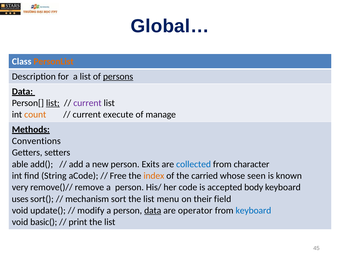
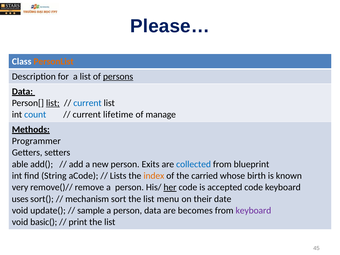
Global…: Global… -> Please… (170, 26)
current colour: purple -> blue (87, 103)
count colour: orange -> blue (35, 115)
execute: execute -> lifetime (118, 115)
Conventions: Conventions -> Programmer (36, 141)
character: character -> blueprint (251, 164)
Free: Free -> Lists (118, 176)
seen: seen -> birth (256, 176)
her underline: none -> present (170, 187)
accepted body: body -> code (254, 187)
field: field -> date (223, 199)
modify: modify -> sample (91, 210)
data underline: present -> none (153, 210)
operator: operator -> becomes (195, 210)
keyboard colour: blue -> purple (253, 210)
